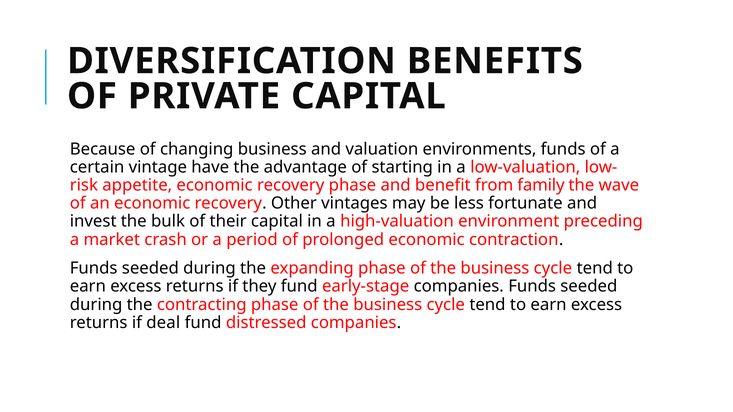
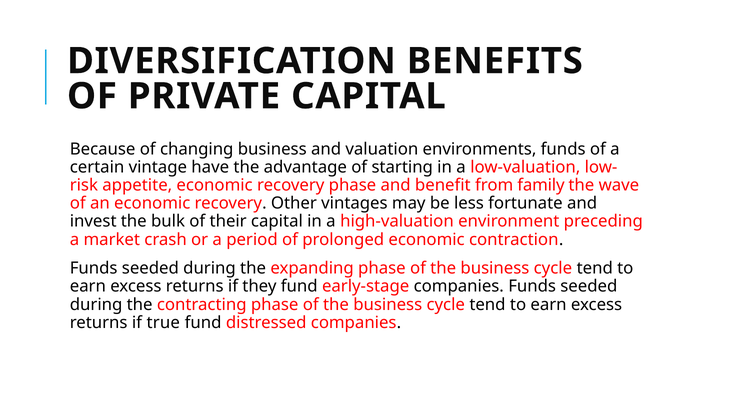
deal: deal -> true (163, 323)
